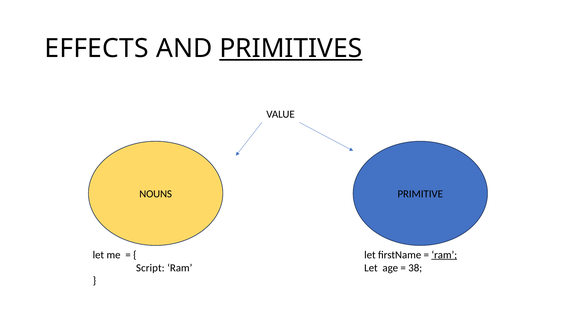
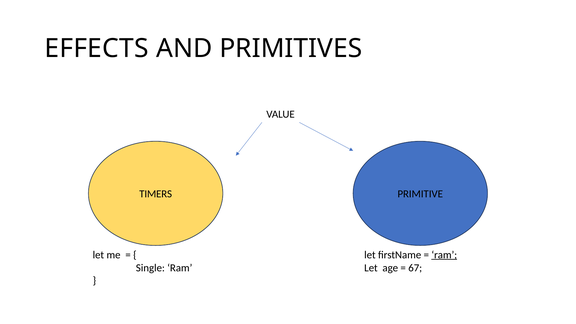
PRIMITIVES underline: present -> none (291, 48)
NOUNS: NOUNS -> TIMERS (156, 194)
Script: Script -> Single (150, 268)
38: 38 -> 67 (415, 268)
